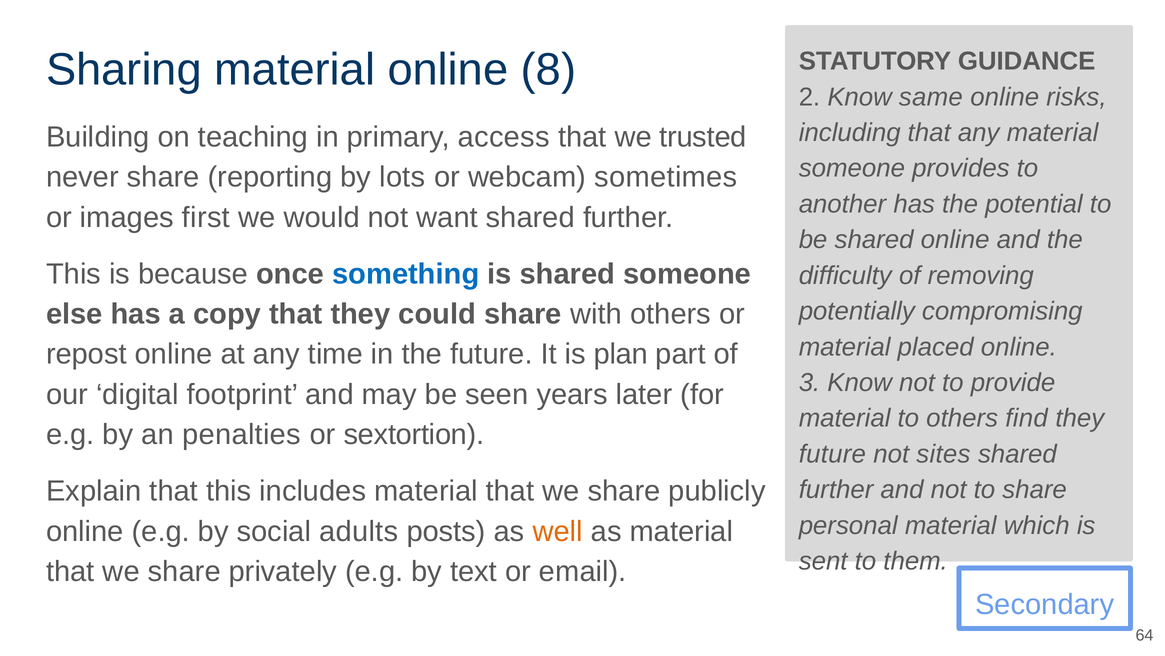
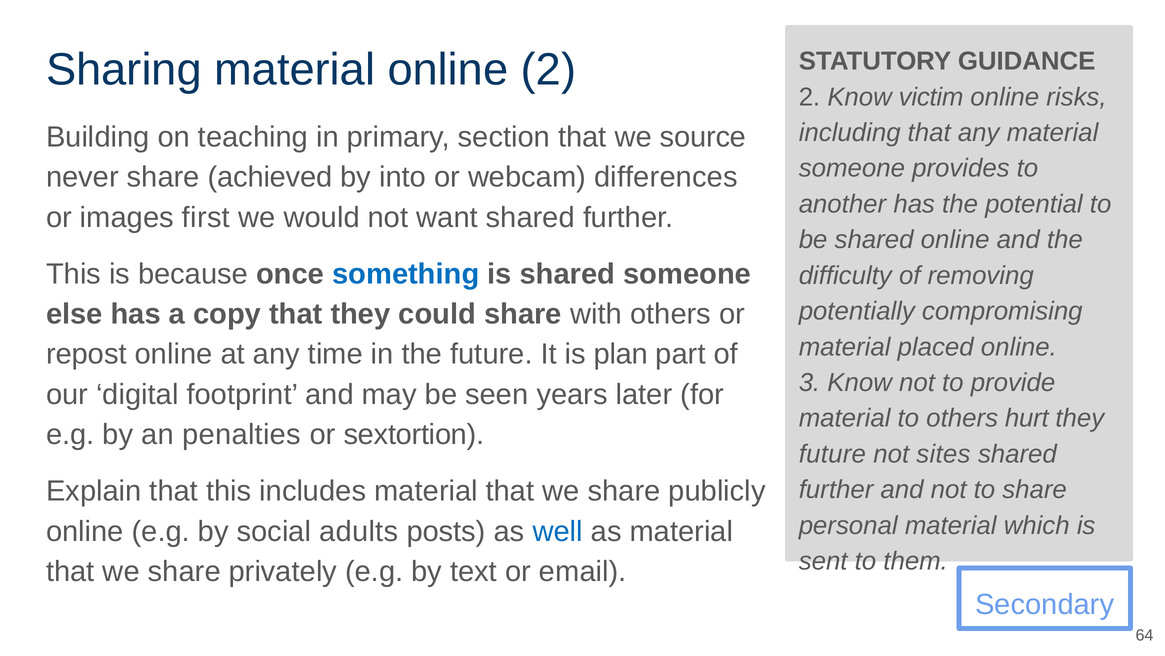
online 8: 8 -> 2 (548, 70)
same: same -> victim (931, 97)
access: access -> section (504, 137)
trusted: trusted -> source (703, 137)
reporting: reporting -> achieved (270, 177)
lots: lots -> into (402, 177)
sometimes: sometimes -> differences (666, 177)
find: find -> hurt (1027, 418)
well colour: orange -> blue (558, 531)
